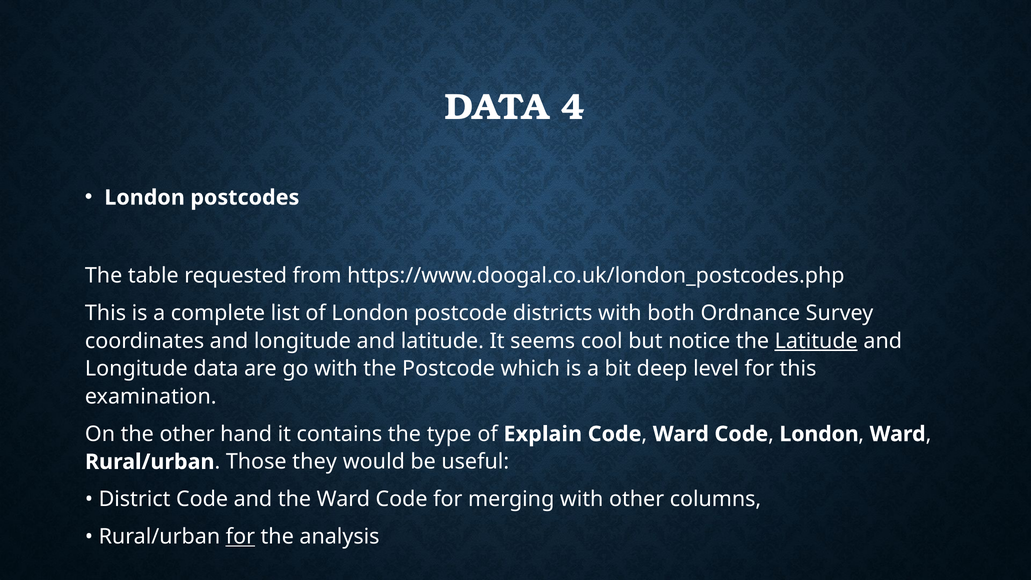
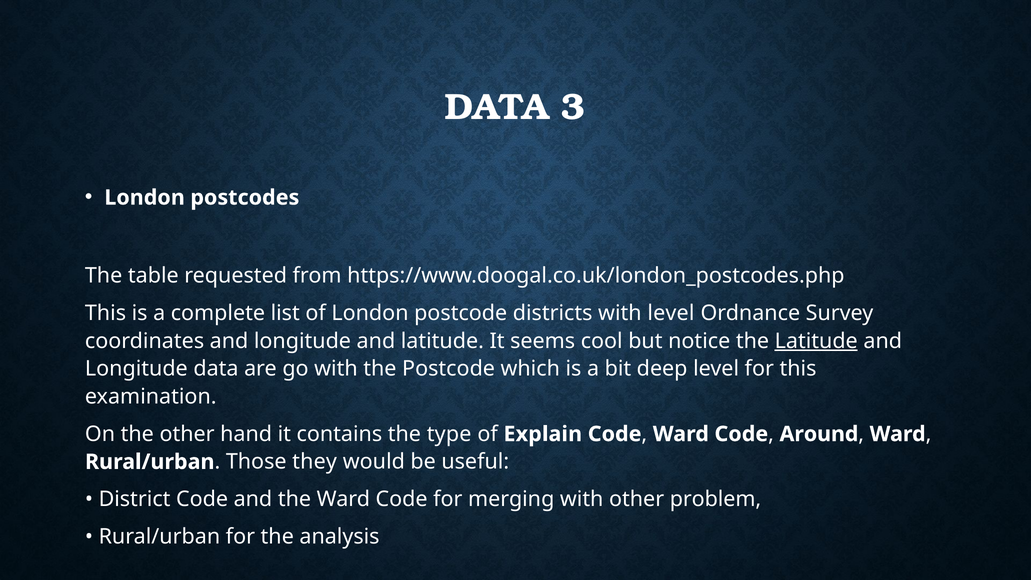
4: 4 -> 3 (573, 107)
with both: both -> level (671, 313)
London: London -> Around (819, 434)
columns: columns -> problem (715, 499)
for underline: present -> none (240, 537)
